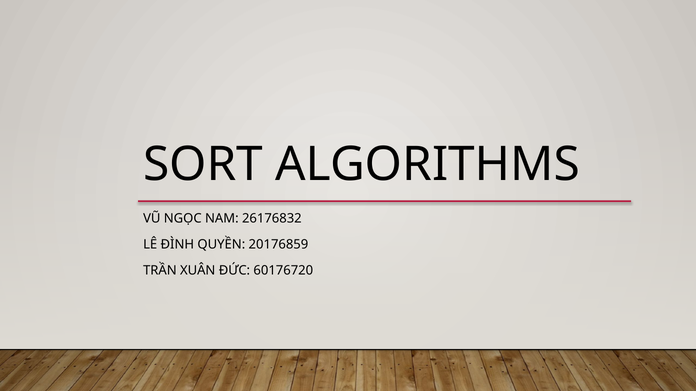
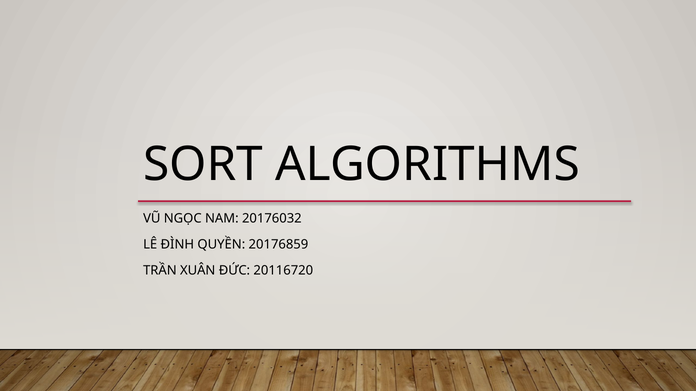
26176832: 26176832 -> 20176032 (272, 219)
60176720: 60176720 -> 20116720 (283, 271)
